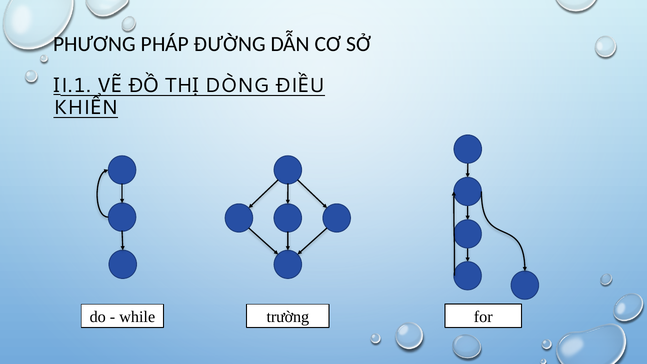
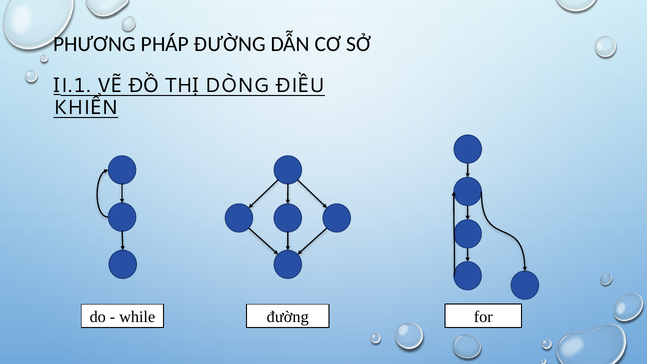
trường: trường -> đường (288, 317)
